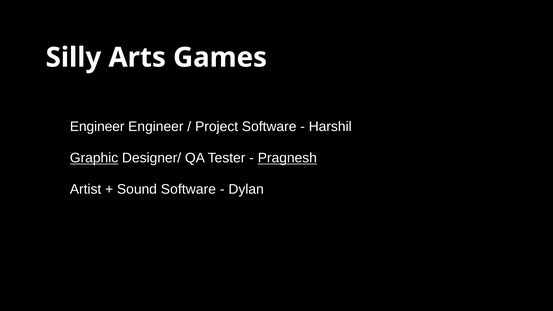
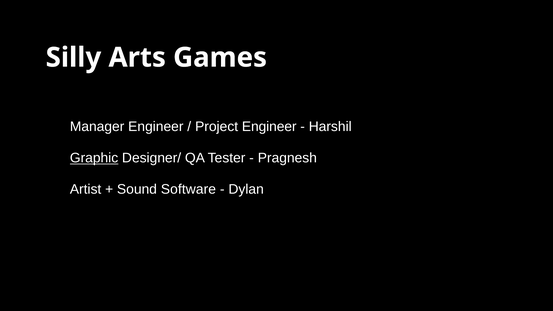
Engineer: Engineer -> Manager (97, 127)
Project Software: Software -> Engineer (269, 127)
Pragnesh underline: present -> none (287, 158)
